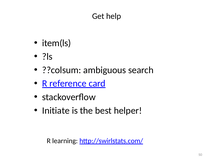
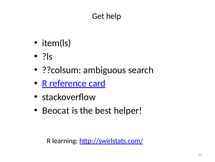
Initiate: Initiate -> Beocat (56, 110)
